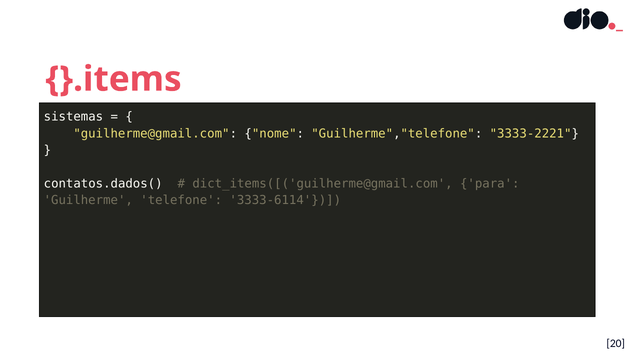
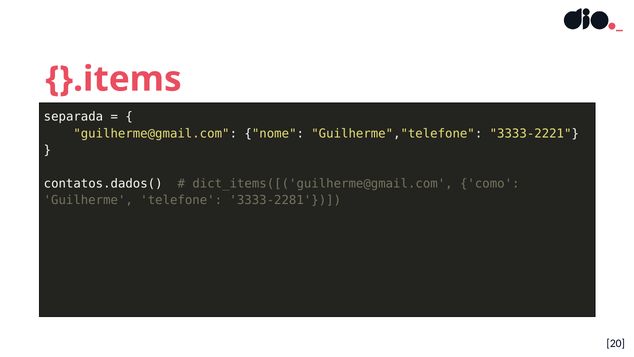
sistemas: sistemas -> separada (73, 117)
para: para -> como (490, 183)
3333-6114: 3333-6114 -> 3333-2281 (285, 200)
